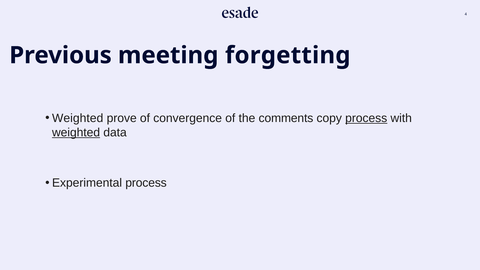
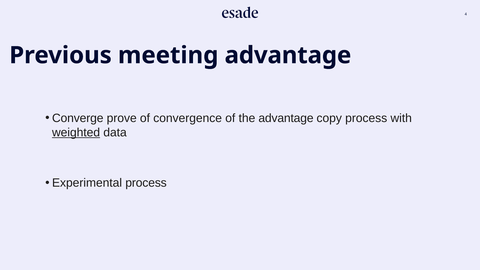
meeting forgetting: forgetting -> advantage (288, 55)
Weighted: Weighted -> Converge (78, 118)
the comments: comments -> advantage (286, 118)
process underline: present -> none (366, 118)
